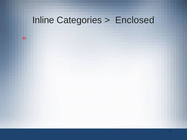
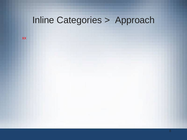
Enclosed: Enclosed -> Approach (135, 20)
